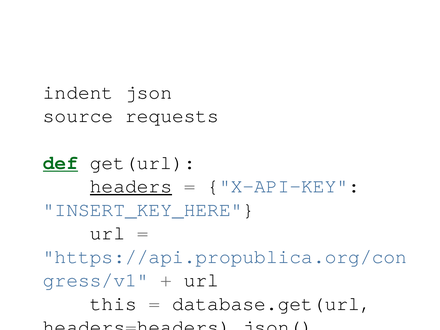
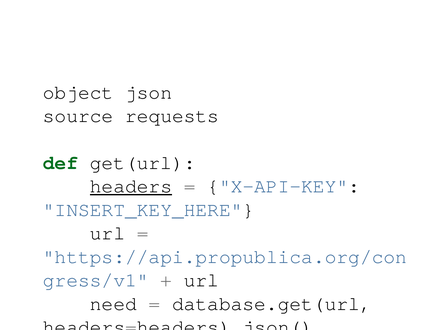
indent: indent -> object (78, 92)
def underline: present -> none (61, 163)
this: this -> need (113, 304)
